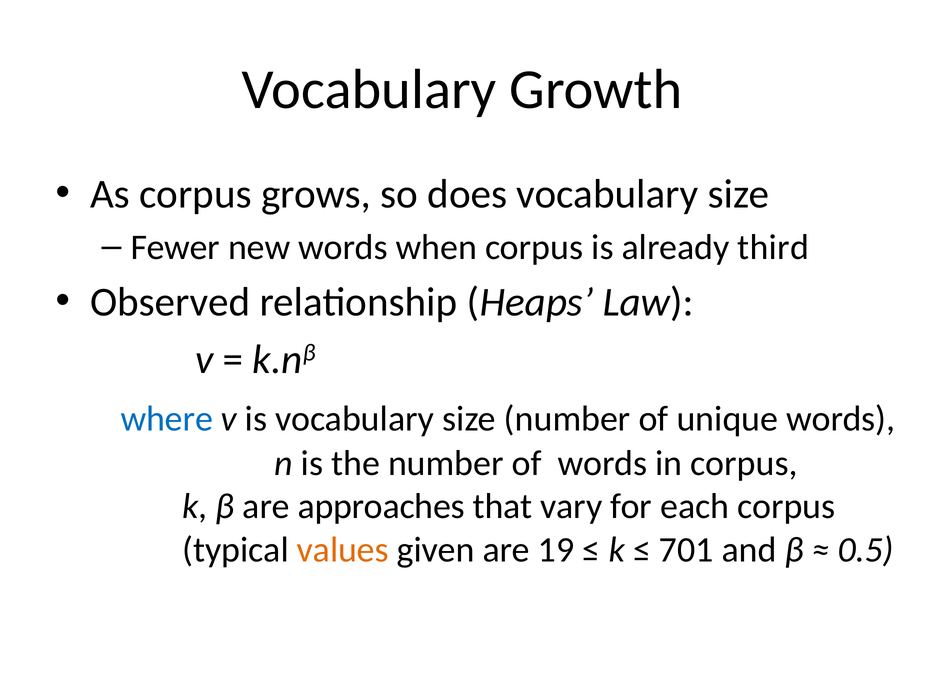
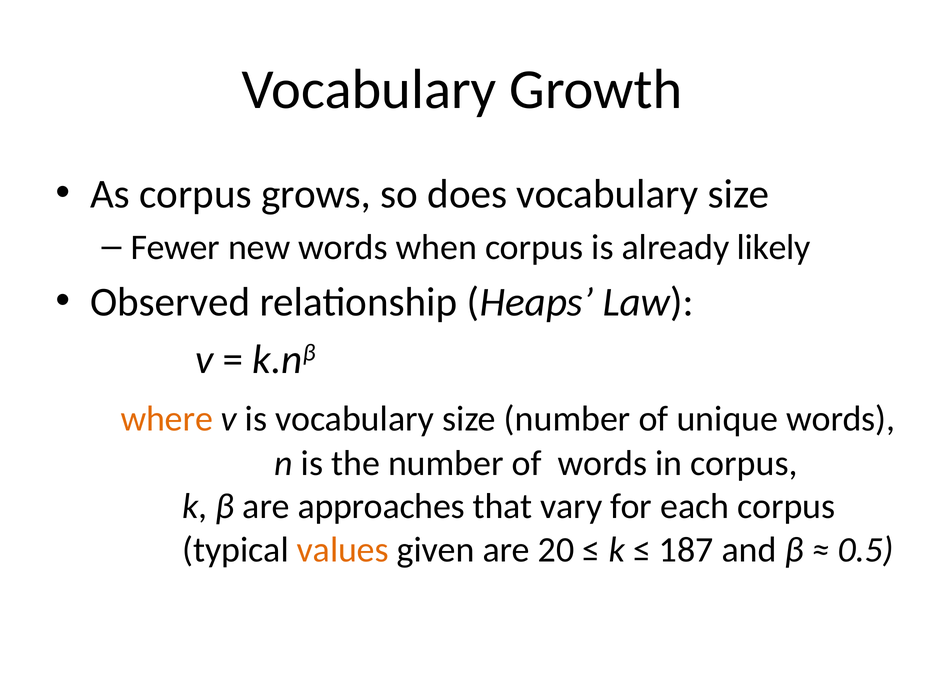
third: third -> likely (774, 247)
where colour: blue -> orange (167, 419)
19: 19 -> 20 (556, 549)
701: 701 -> 187 (686, 549)
